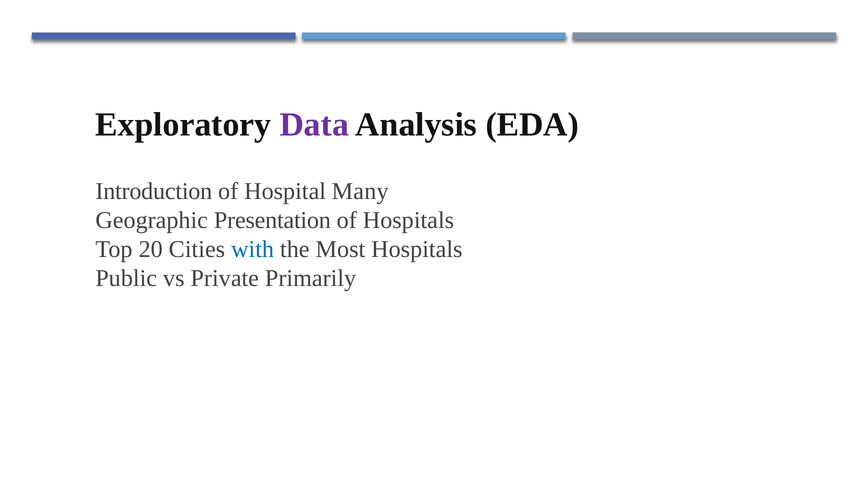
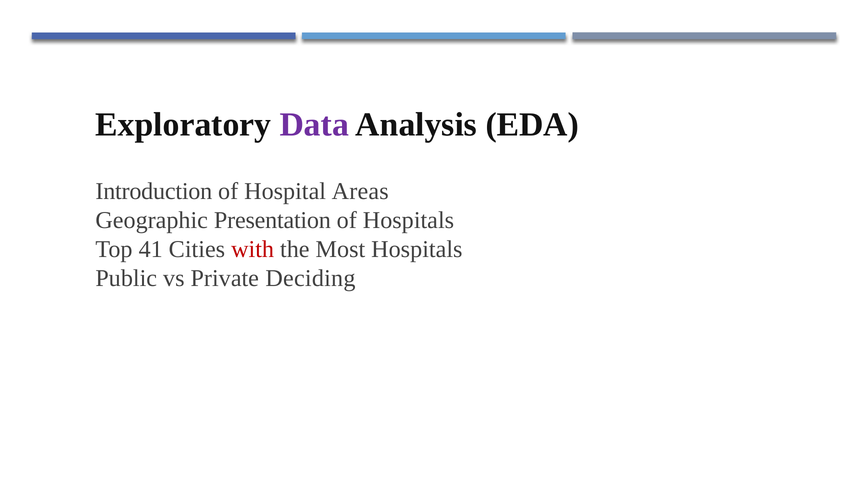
Many: Many -> Areas (360, 191)
20: 20 -> 41 (151, 249)
with colour: blue -> red (253, 249)
Primarily: Primarily -> Deciding (310, 278)
